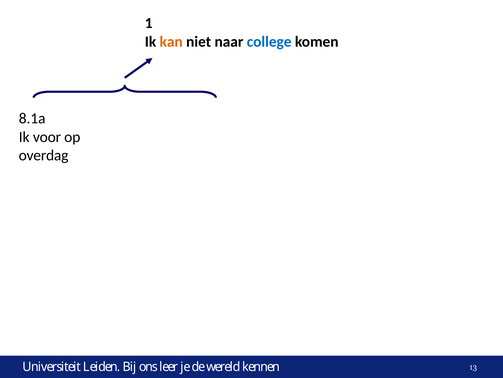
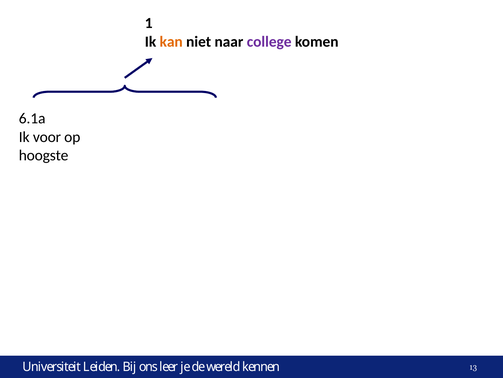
college colour: blue -> purple (269, 42)
8.1a: 8.1a -> 6.1a (32, 118)
overdag: overdag -> hoogste (44, 155)
